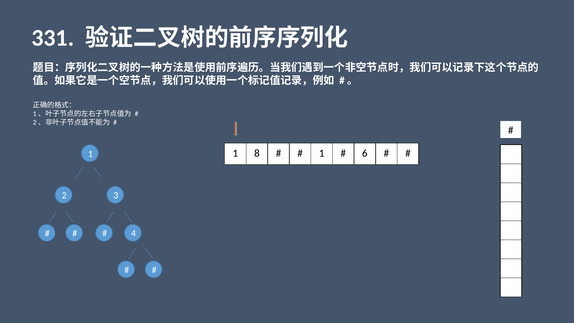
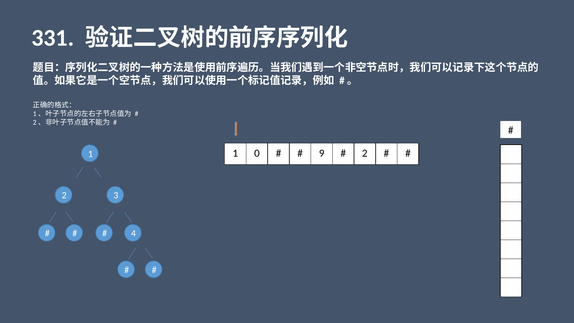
8: 8 -> 0 (257, 153)
1: 1 -> 9 (322, 153)
6: 6 -> 2 (365, 153)
